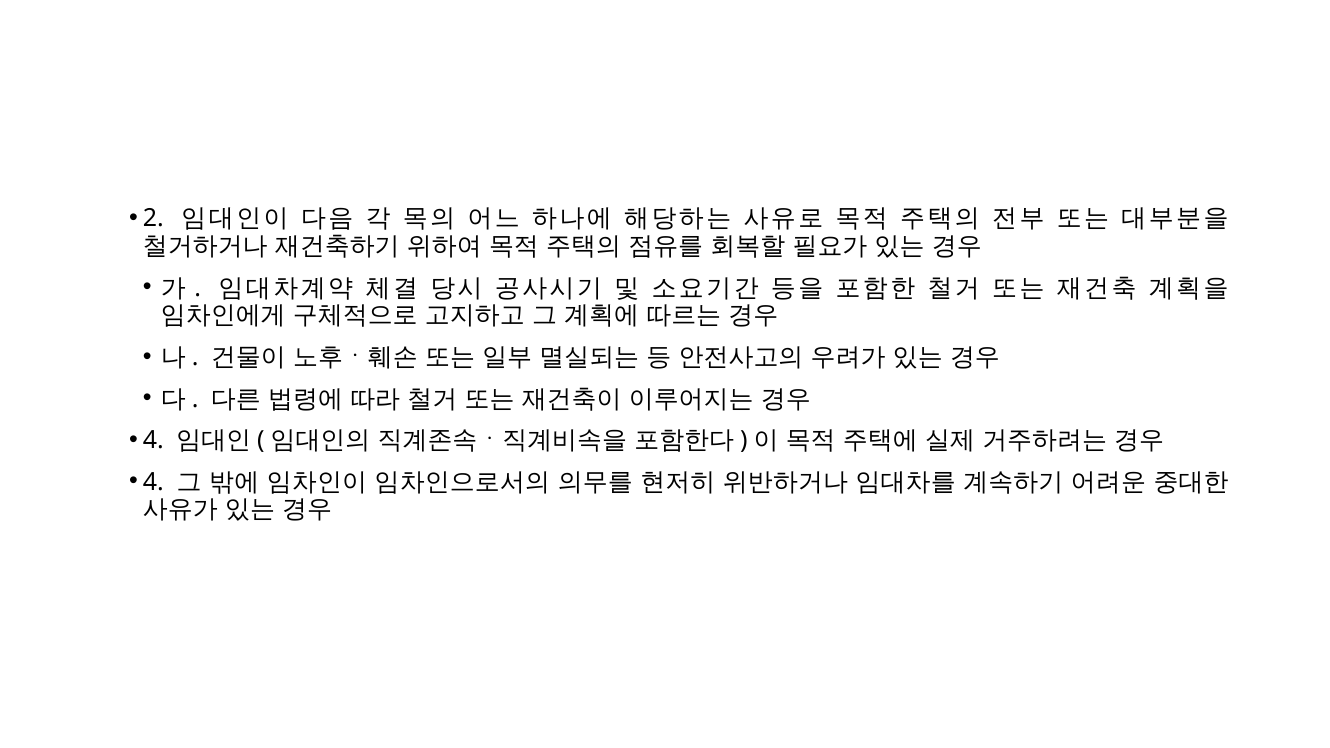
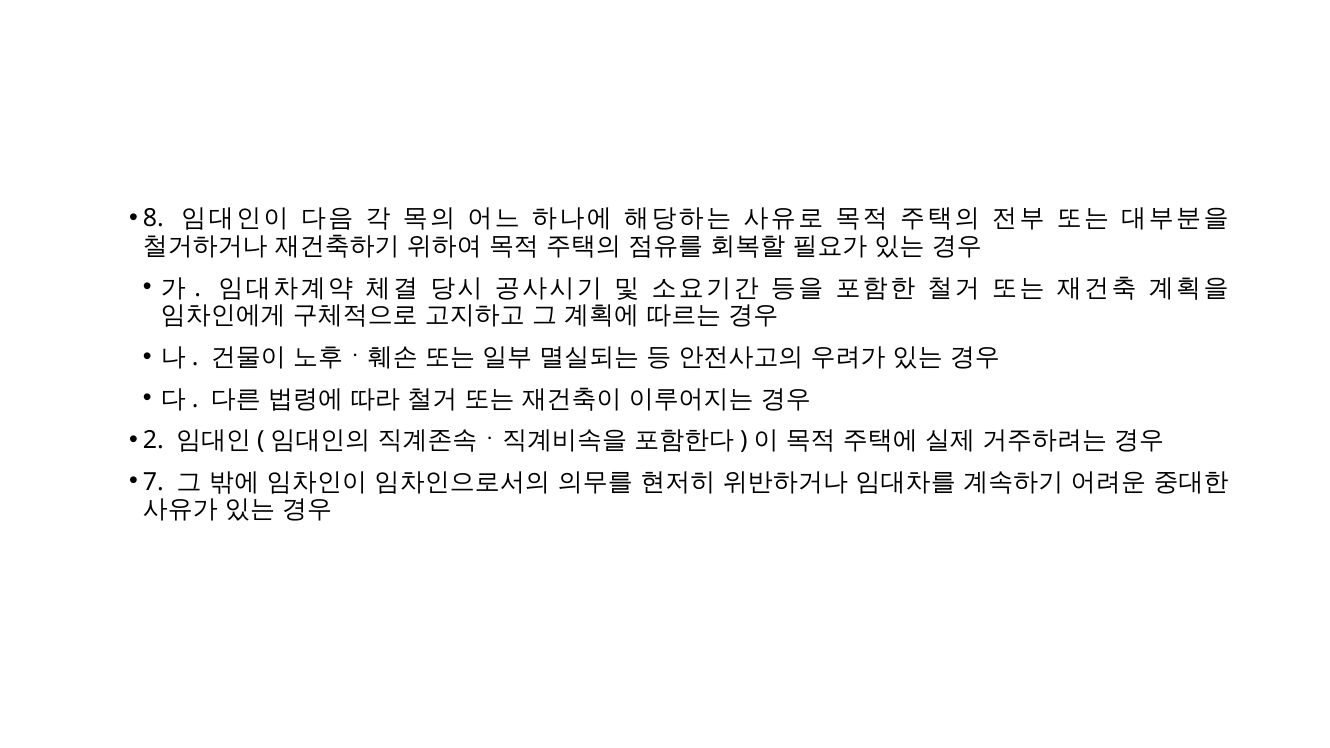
2: 2 -> 8 (153, 219)
4: 4 -> 2 (153, 440)
4: 4 -> 7 (153, 482)
